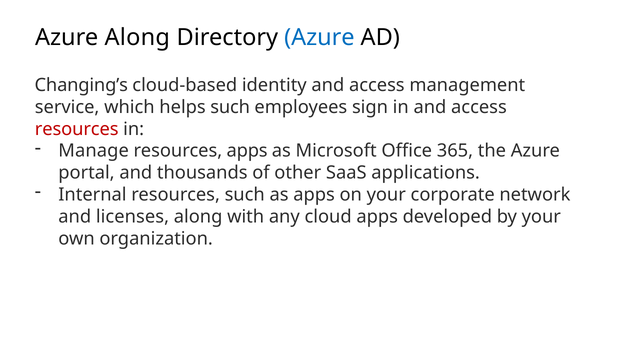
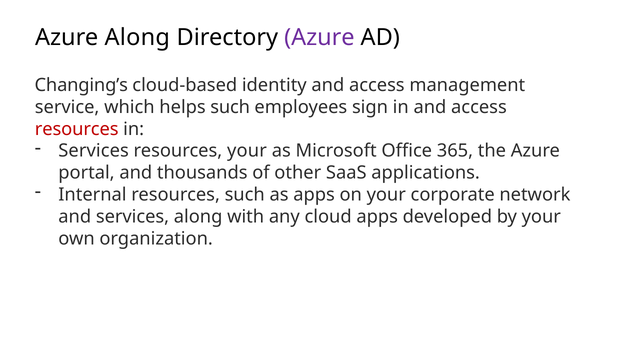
Azure colour: blue -> purple (319, 38)
Manage: Manage -> Services (94, 151)
resources apps: apps -> your (247, 151)
and licenses: licenses -> services (133, 217)
